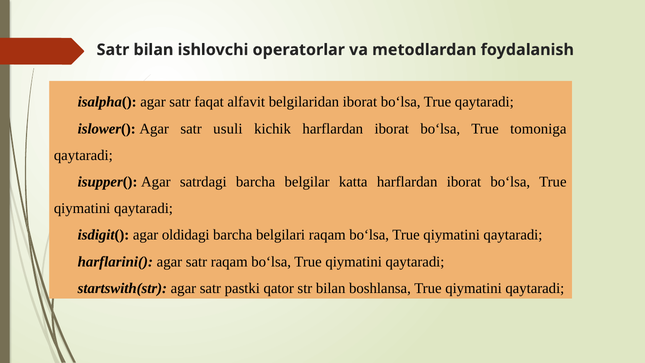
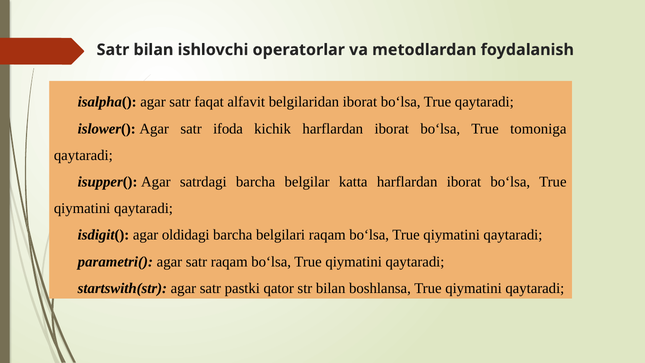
usuli: usuli -> ifoda (228, 129)
harflarini(: harflarini( -> parametri( (115, 262)
